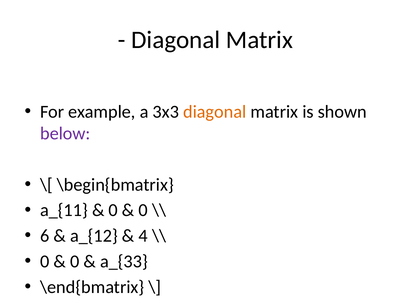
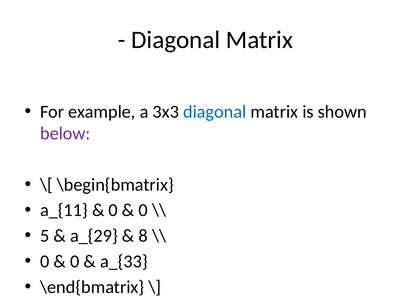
diagonal colour: orange -> blue (215, 112)
6: 6 -> 5 (45, 236)
a_{12: a_{12 -> a_{29 (94, 236)
4: 4 -> 8 (143, 236)
